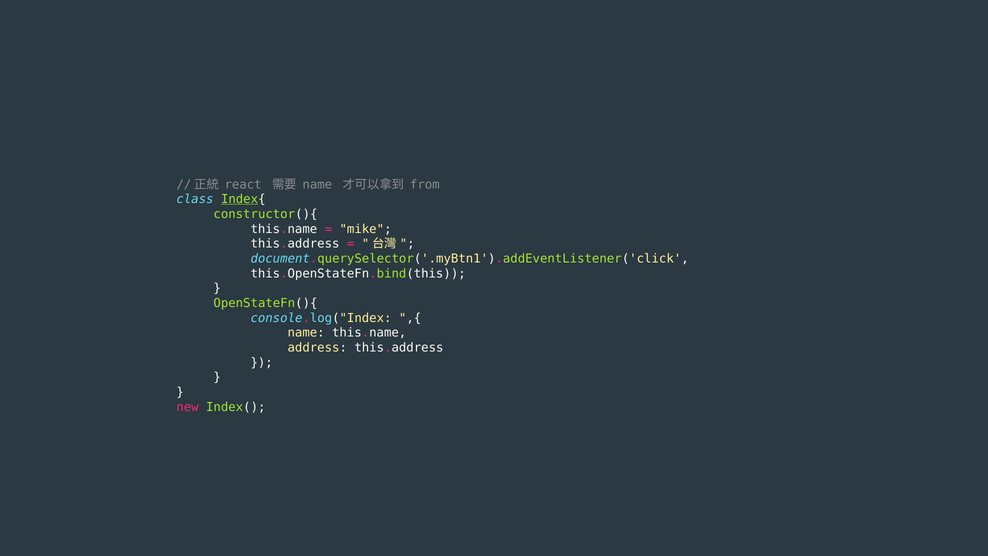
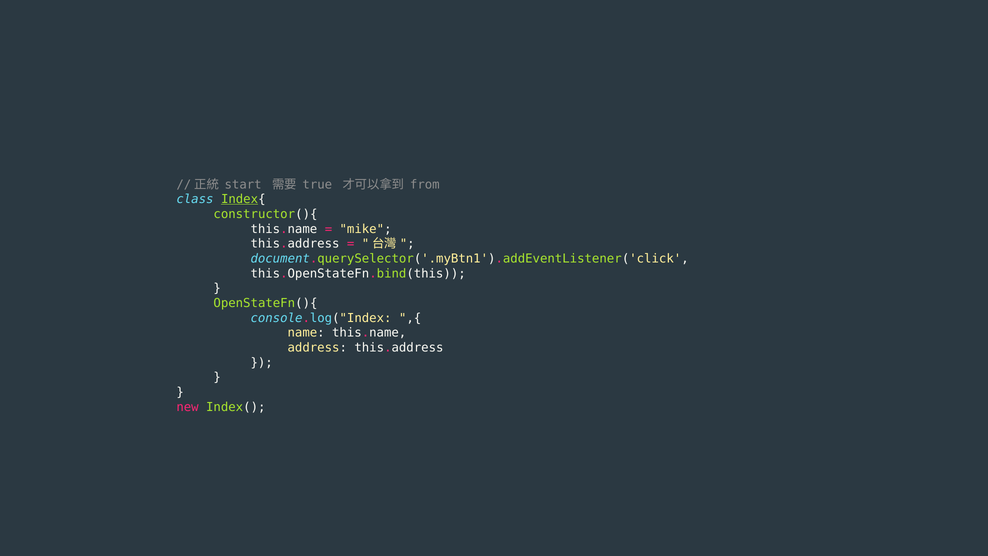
react: react -> start (243, 184)
name: name -> true (317, 184)
